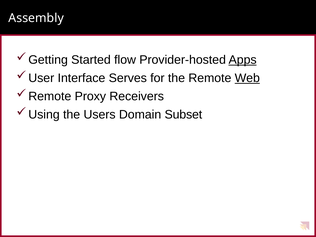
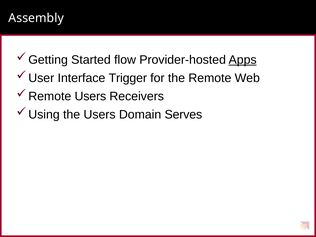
Serves: Serves -> Trigger (128, 78)
Web underline: present -> none (247, 78)
Proxy: Proxy -> Users (90, 96)
Subset: Subset -> Serves (183, 115)
